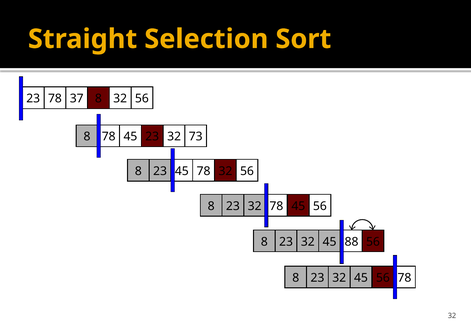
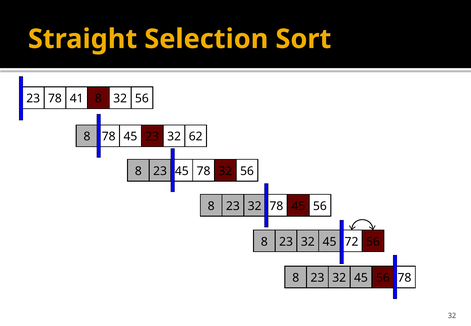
37: 37 -> 41 (77, 99)
73: 73 -> 62 (196, 137)
88: 88 -> 72 (352, 242)
